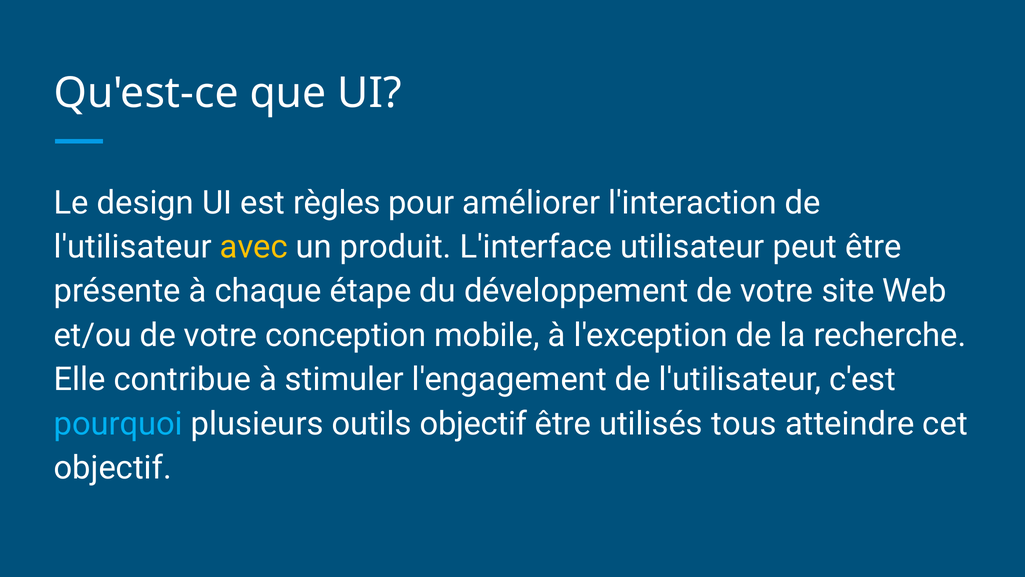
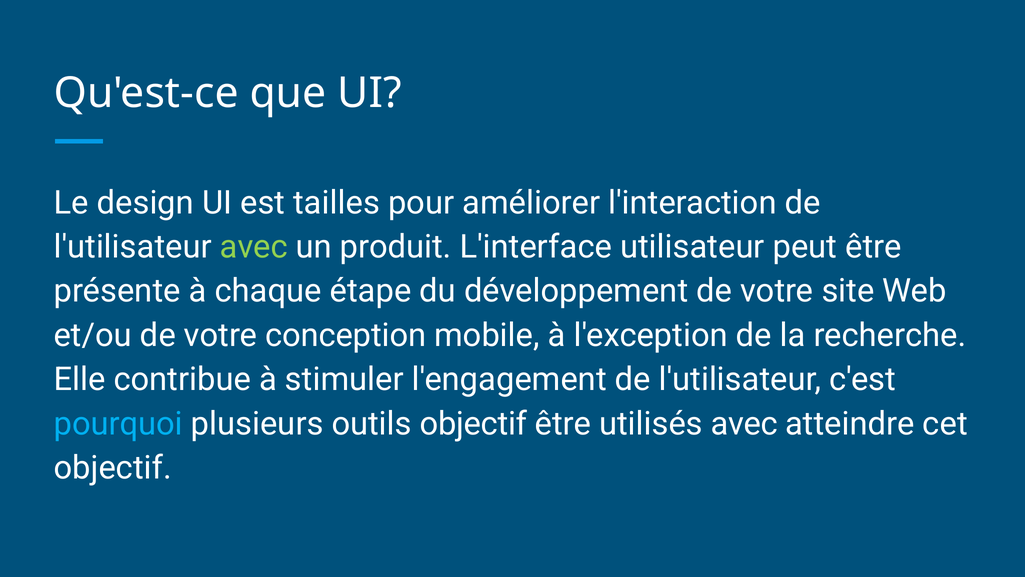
règles: règles -> tailles (337, 203)
avec colour: yellow -> light green (254, 247)
utilisés tous: tous -> avec (744, 424)
